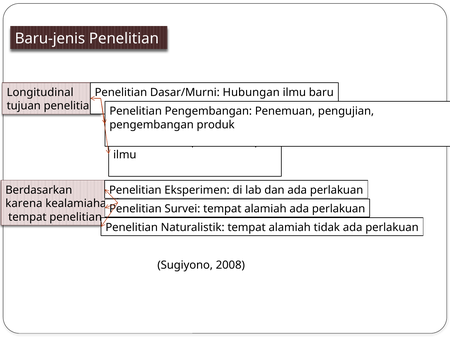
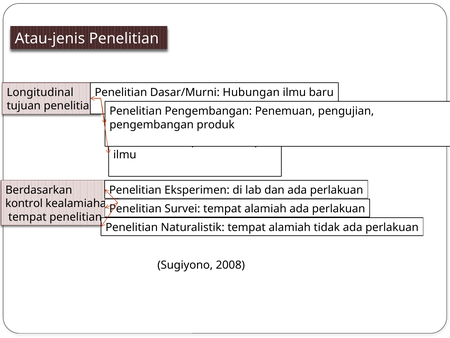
Baru-jenis: Baru-jenis -> Atau-jenis (50, 39)
karena: karena -> kontrol (24, 203)
